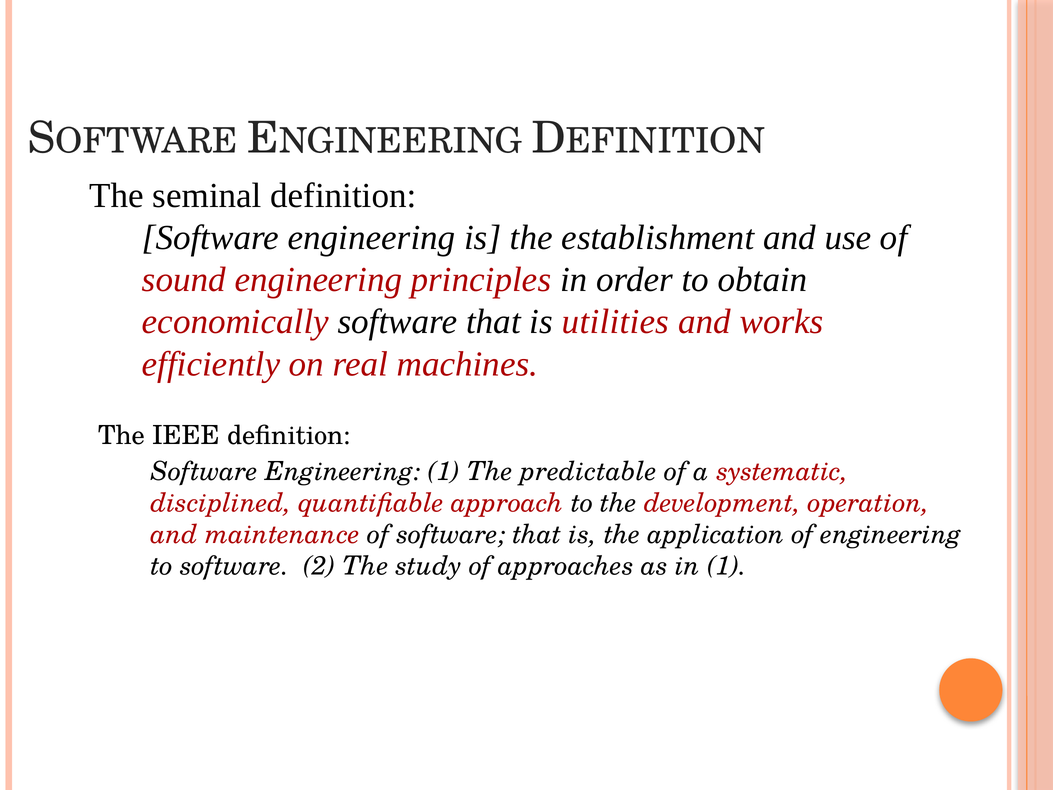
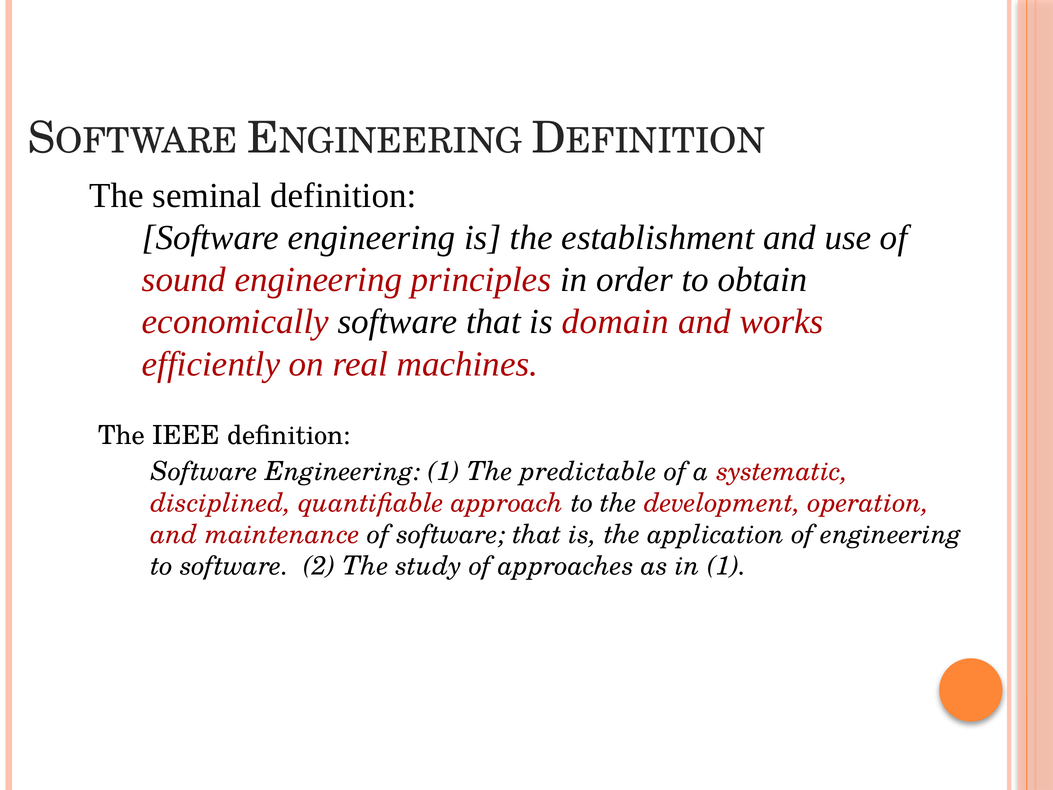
utilities: utilities -> domain (615, 322)
